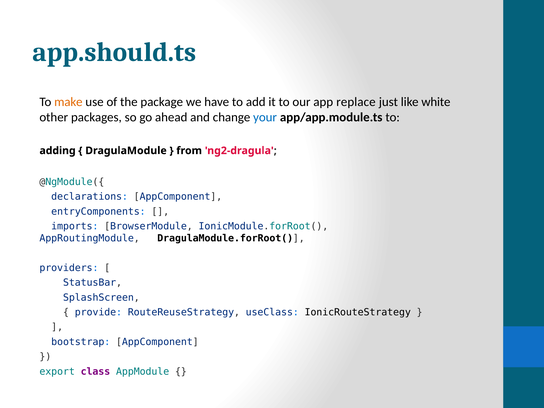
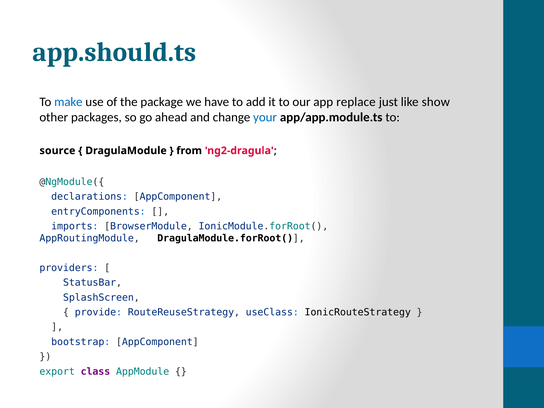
make colour: orange -> blue (68, 102)
white: white -> show (436, 102)
adding: adding -> source (57, 151)
